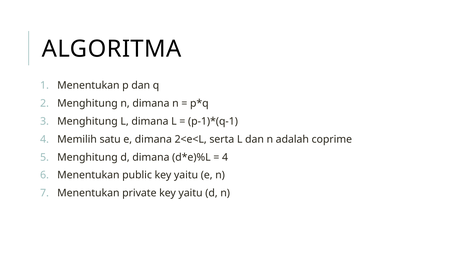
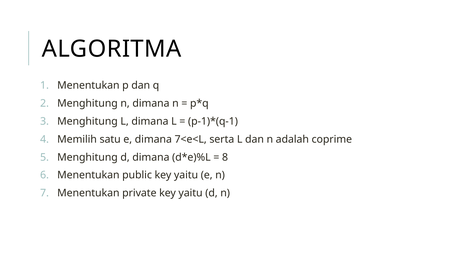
2<e<L: 2<e<L -> 7<e<L (191, 139)
4: 4 -> 8 (225, 157)
